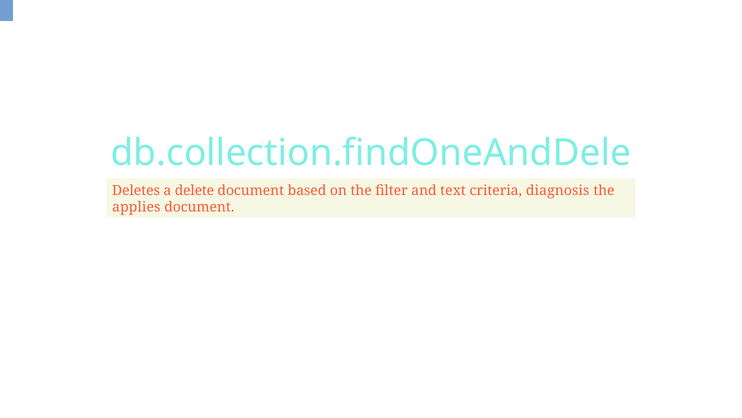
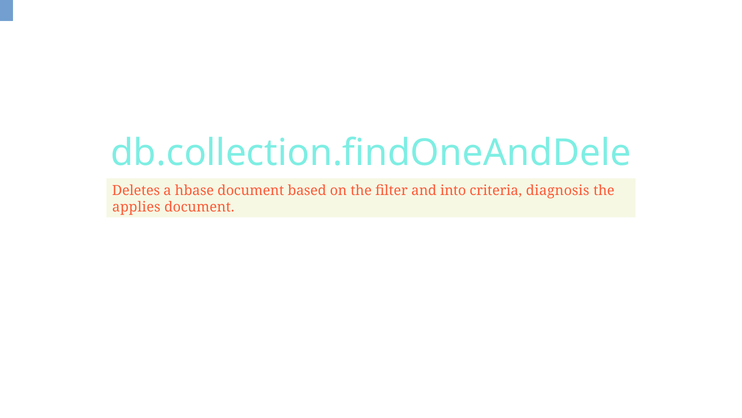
delete: delete -> hbase (194, 190)
text: text -> into (453, 190)
